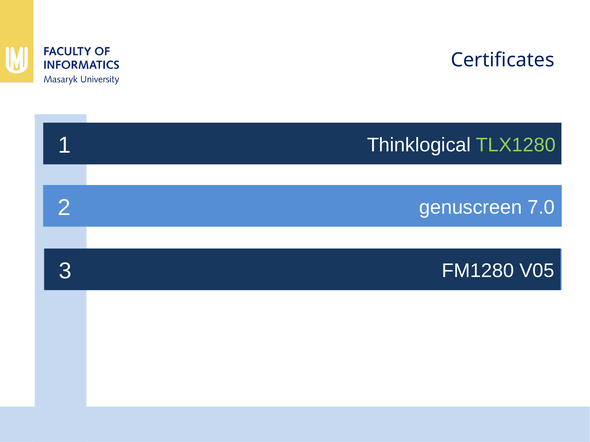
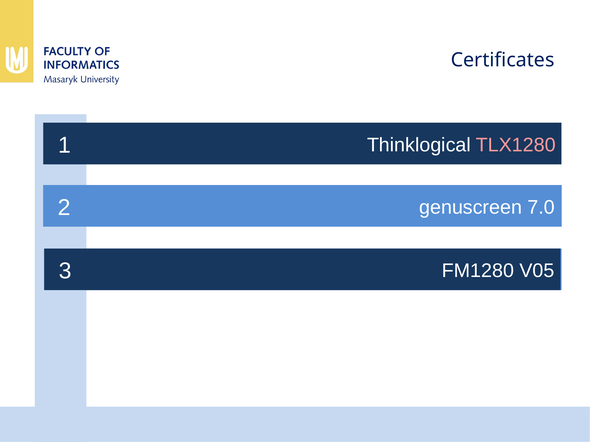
TLX1280 colour: light green -> pink (516, 145)
